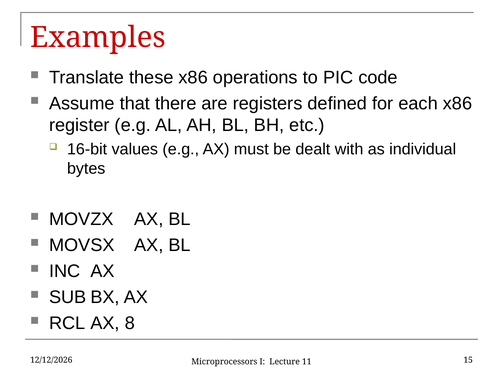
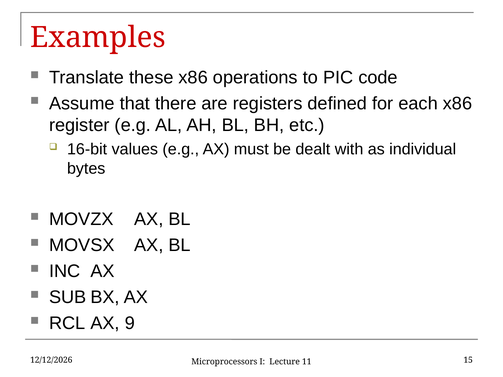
8: 8 -> 9 (130, 323)
